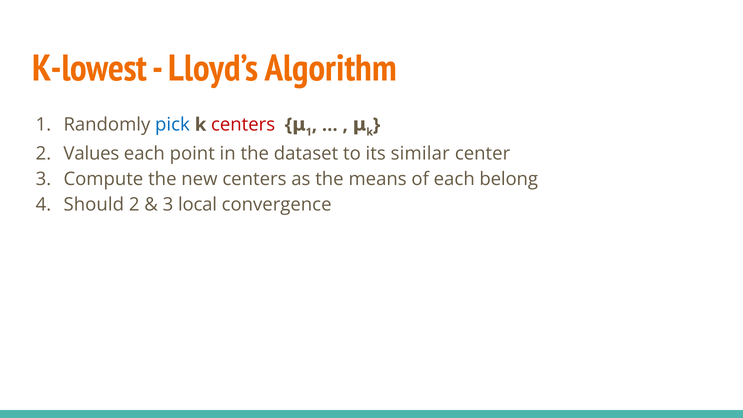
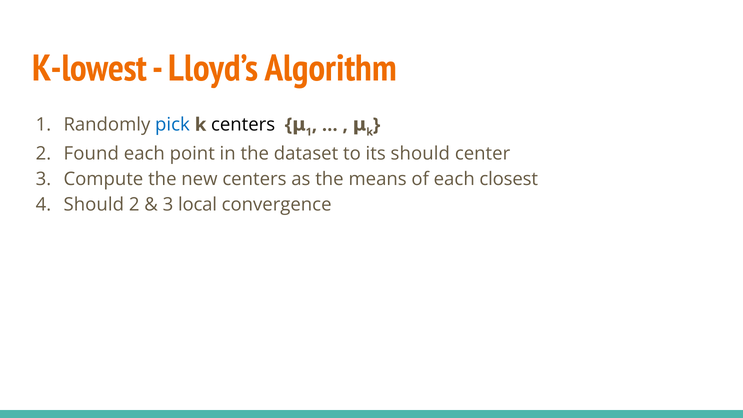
centers colour: red -> black (243, 125)
Values: Values -> Found (91, 153)
its similar: similar -> should (420, 153)
belong: belong -> closest (509, 179)
